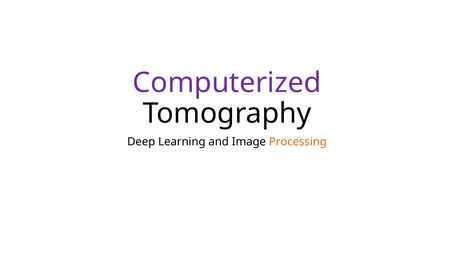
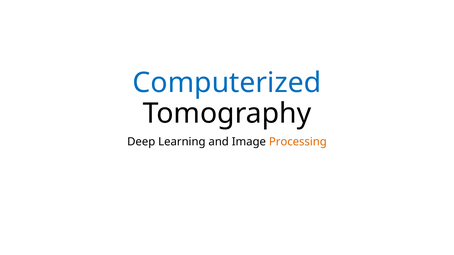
Computerized colour: purple -> blue (227, 83)
